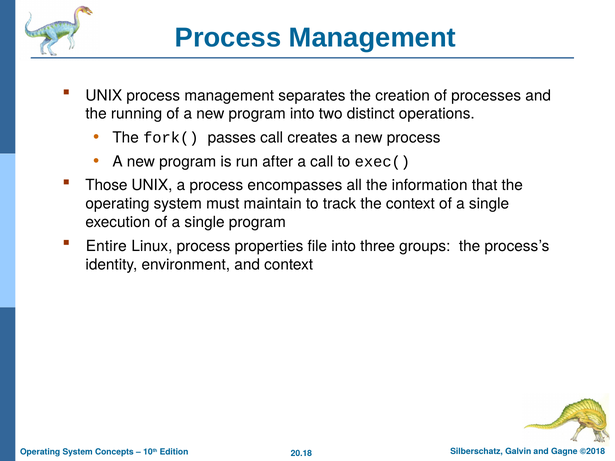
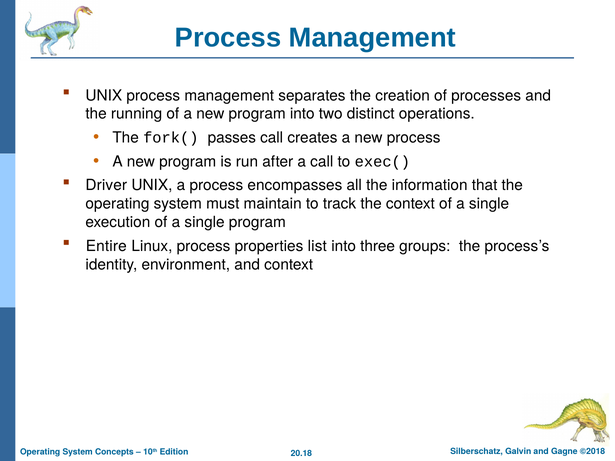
Those: Those -> Driver (106, 185)
file: file -> list (317, 246)
